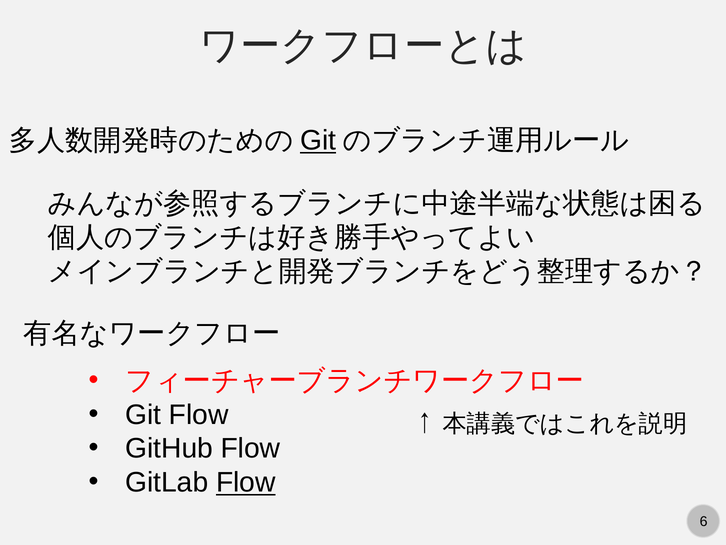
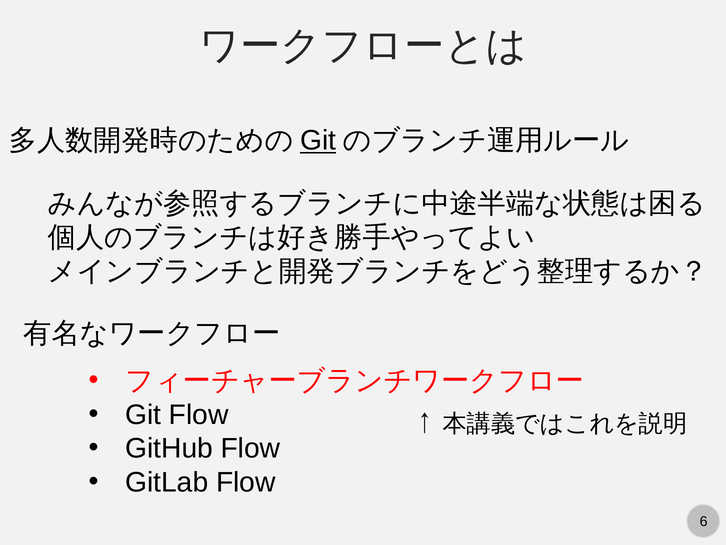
Flow underline: present -> none (246, 482)
